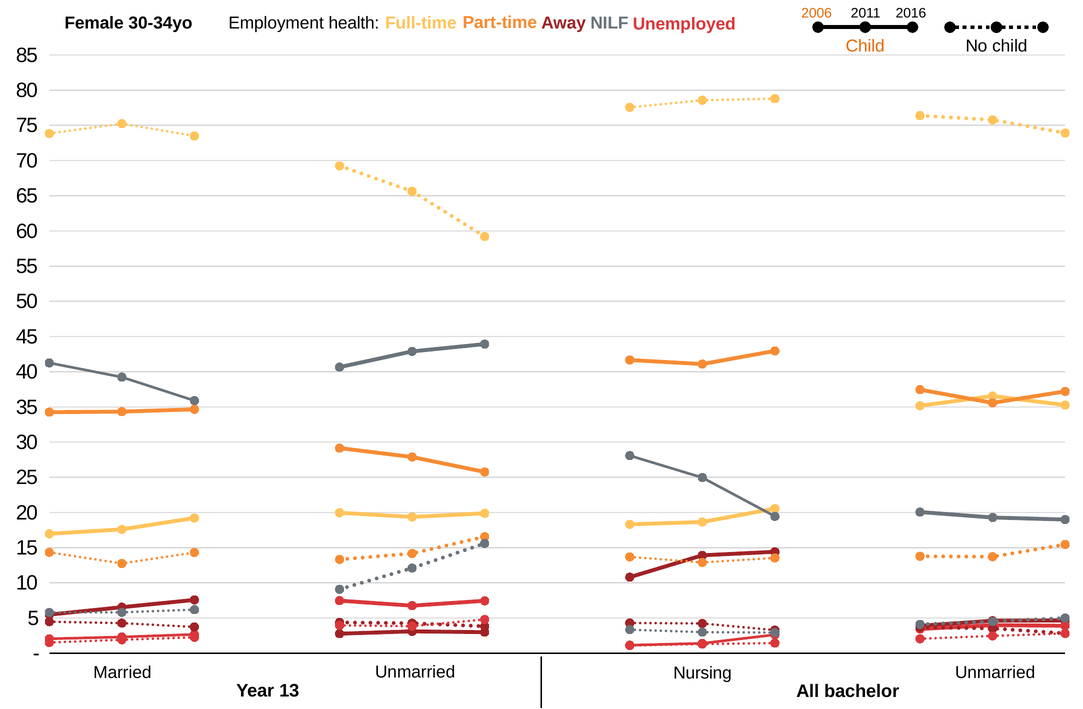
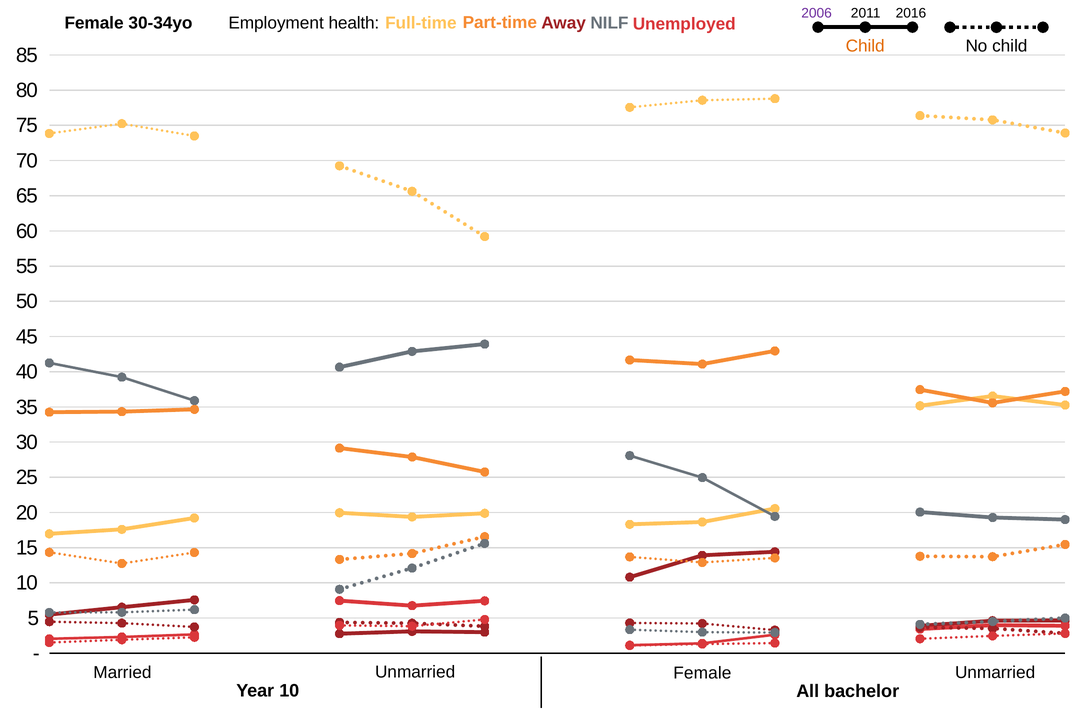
2006 colour: orange -> purple (817, 13)
Nursing: Nursing -> Female (702, 673)
Year 13: 13 -> 10 (289, 690)
